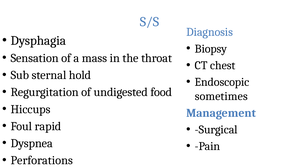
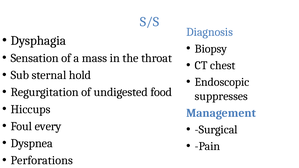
sometimes: sometimes -> suppresses (221, 96)
rapid: rapid -> every (48, 126)
